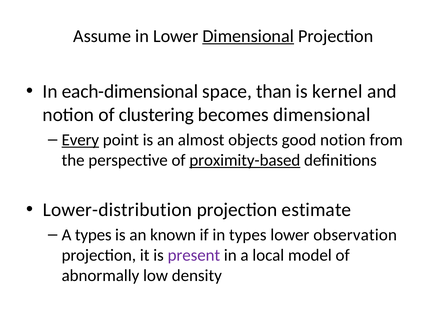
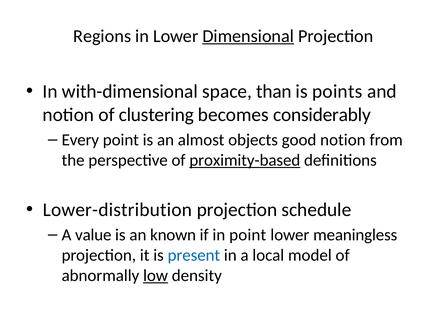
Assume: Assume -> Regions (102, 36)
each-dimensional: each-dimensional -> with-dimensional (130, 91)
kernel: kernel -> points (337, 91)
becomes dimensional: dimensional -> considerably (322, 115)
Every underline: present -> none (80, 140)
estimate: estimate -> schedule (316, 210)
A types: types -> value (93, 235)
in types: types -> point (248, 235)
observation: observation -> meaningless (355, 235)
present colour: purple -> blue (194, 255)
low underline: none -> present (156, 275)
